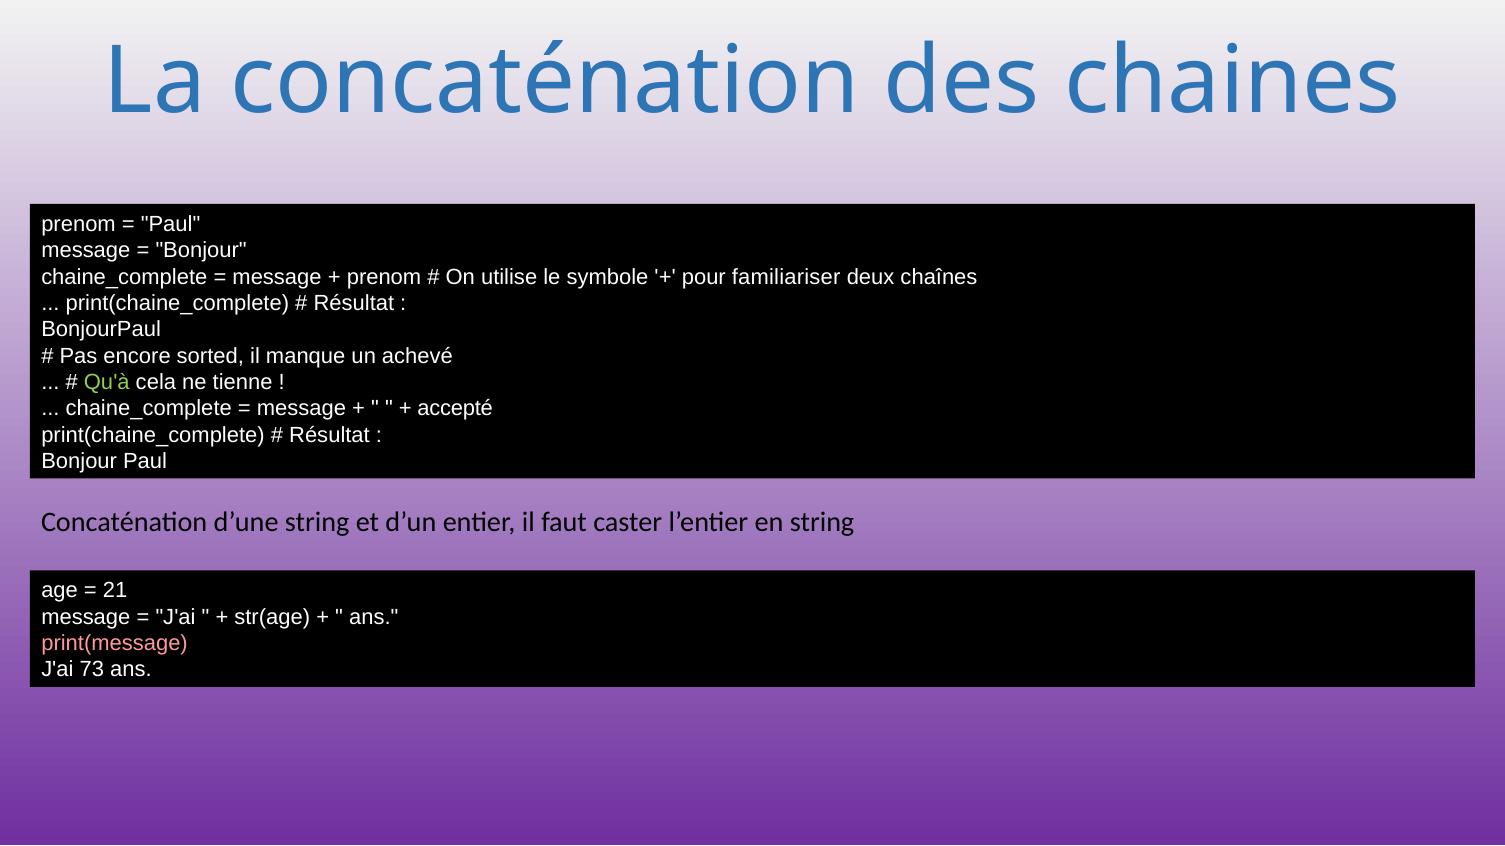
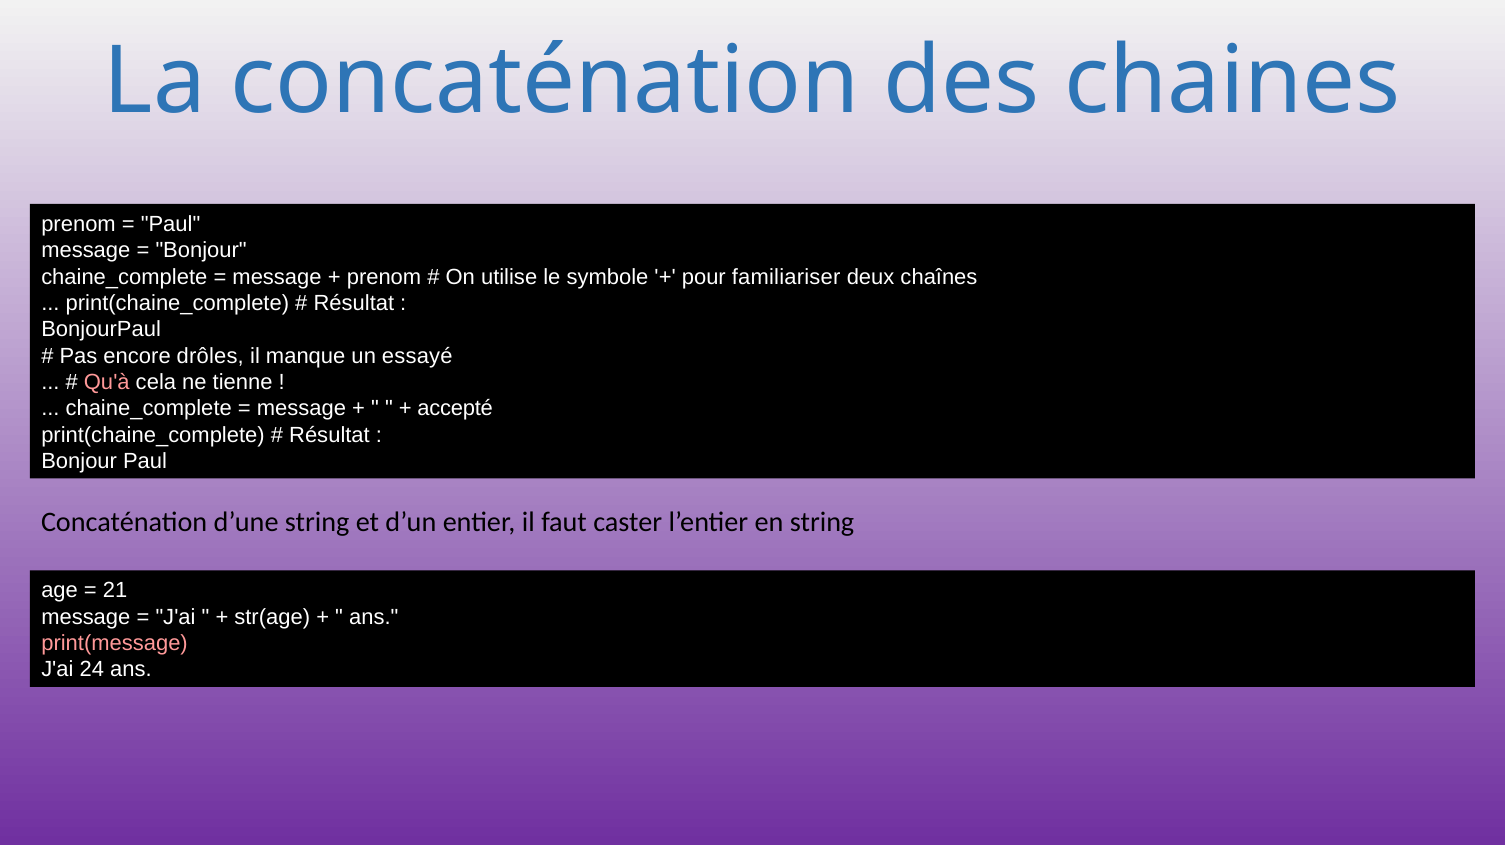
sorted: sorted -> drôles (210, 356)
achevé: achevé -> essayé (417, 356)
Qu'à colour: light green -> pink (107, 382)
73: 73 -> 24 (92, 670)
